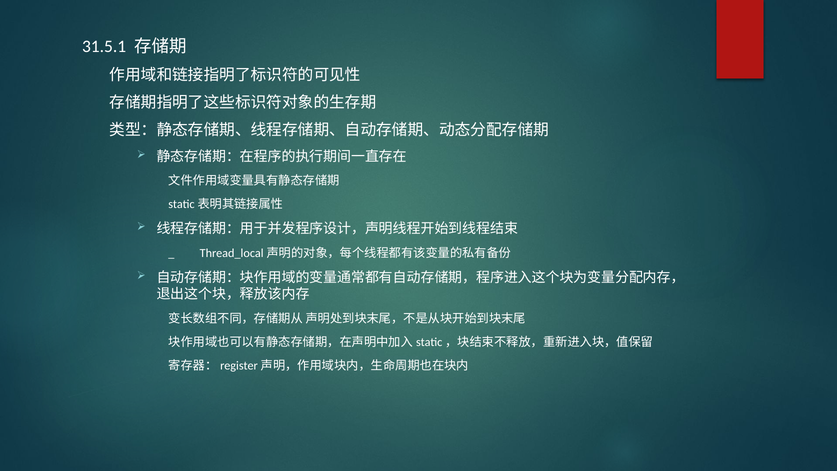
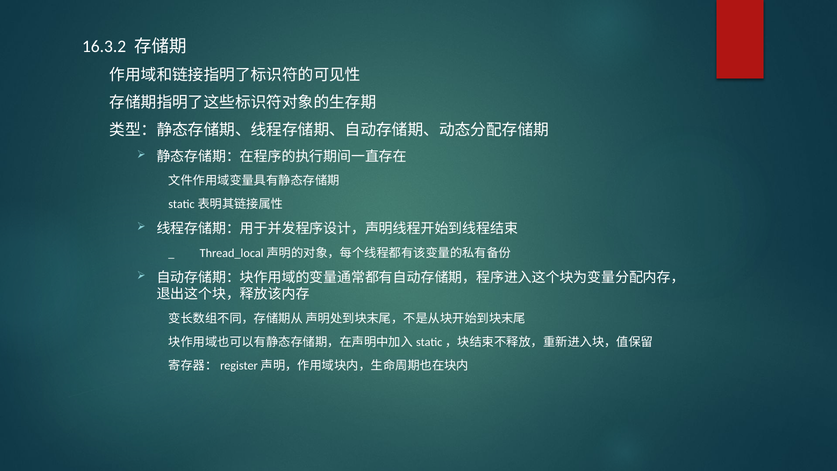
31.5.1: 31.5.1 -> 16.3.2 (104, 47)
